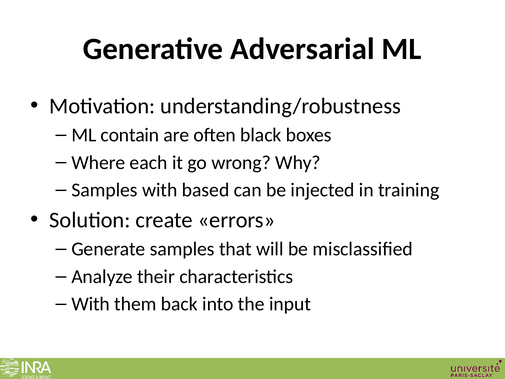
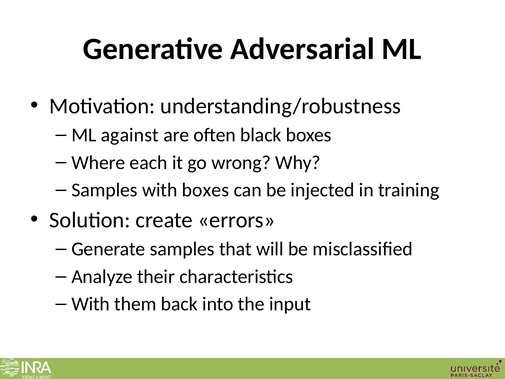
contain: contain -> against (130, 135)
with based: based -> boxes (206, 190)
